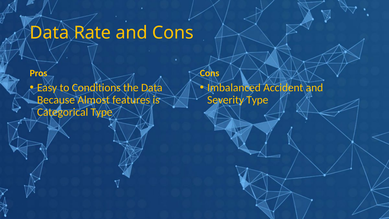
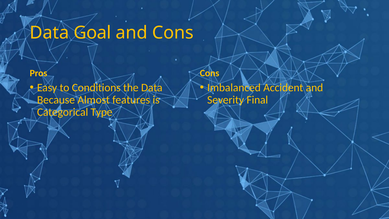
Rate: Rate -> Goal (92, 33)
Severity Type: Type -> Final (257, 100)
